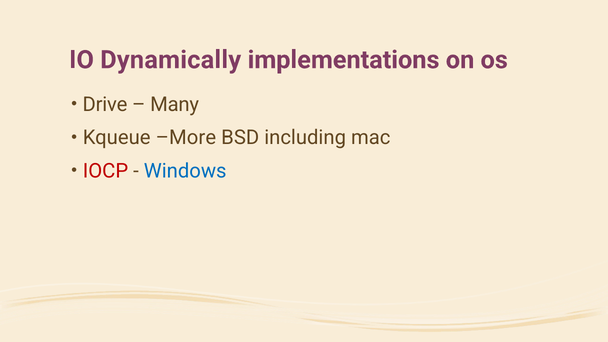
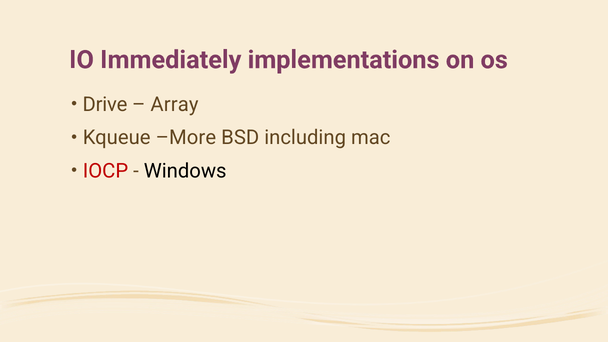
Dynamically: Dynamically -> Immediately (171, 60)
Many: Many -> Array (174, 104)
Windows colour: blue -> black (185, 171)
